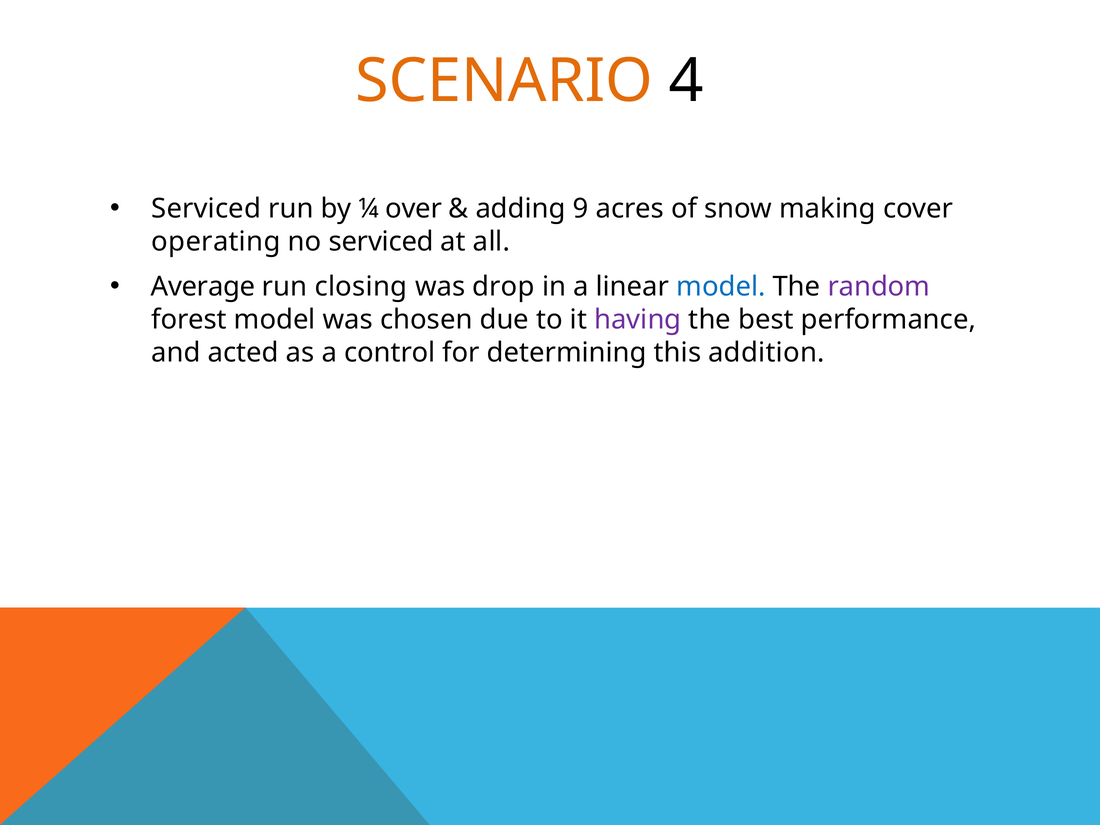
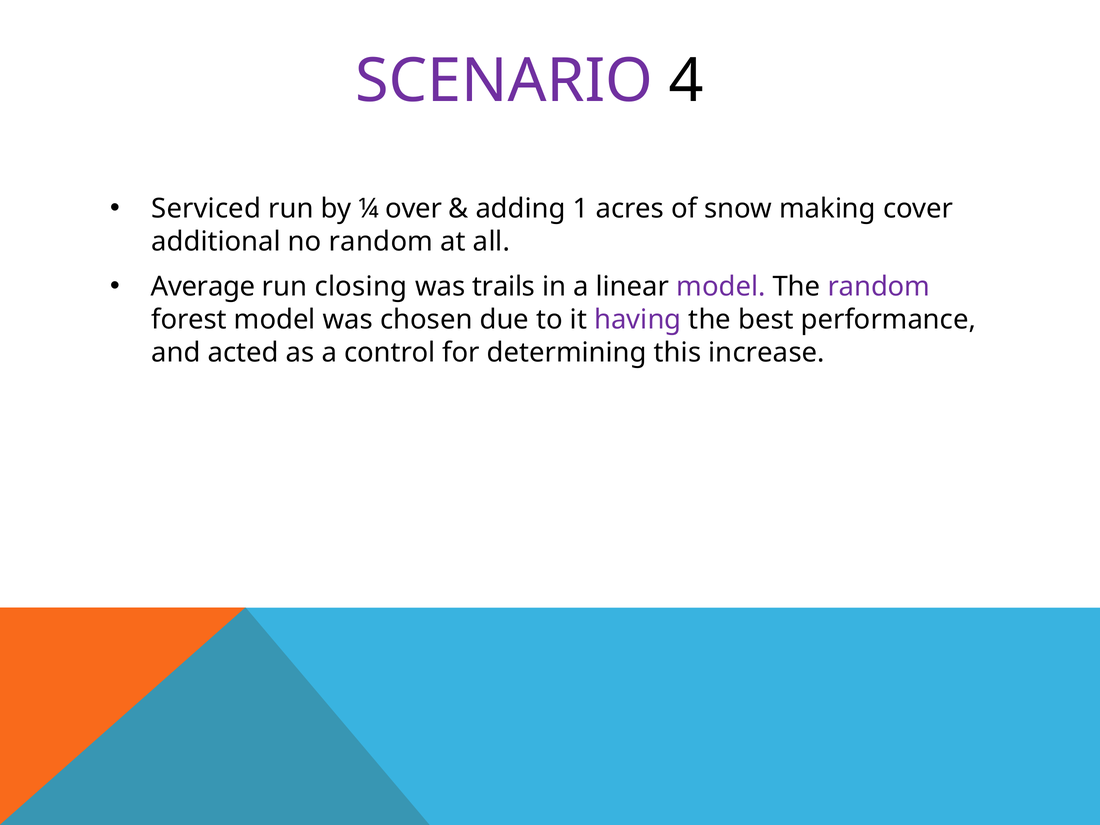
SCENARIO colour: orange -> purple (504, 81)
9: 9 -> 1 (581, 208)
operating: operating -> additional (216, 241)
no serviced: serviced -> random (381, 241)
drop: drop -> trails (504, 287)
model colour: blue -> purple (721, 287)
addition: addition -> increase (766, 353)
